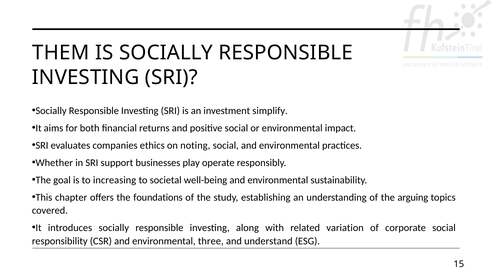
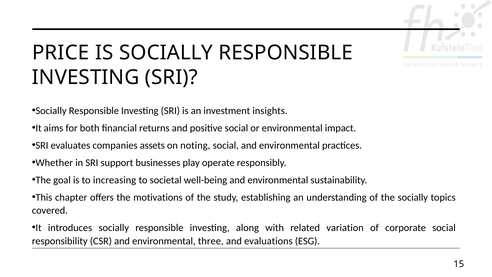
THEM: THEM -> PRICE (61, 53)
simplify: simplify -> insights (270, 111)
ethics: ethics -> assets (152, 145)
foundations: foundations -> motivations (158, 197)
the arguing: arguing -> socially (413, 197)
understand: understand -> evaluations (268, 241)
